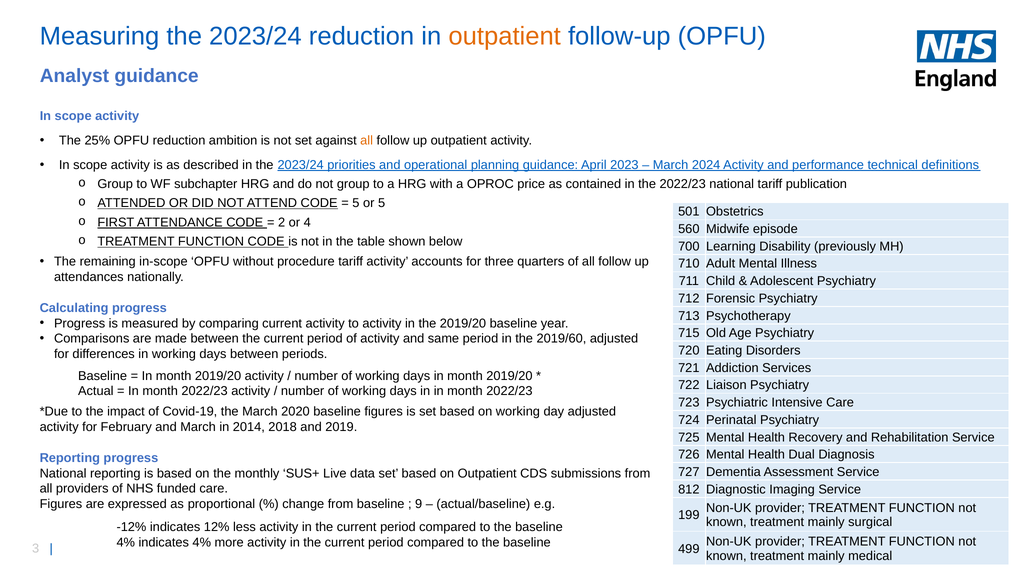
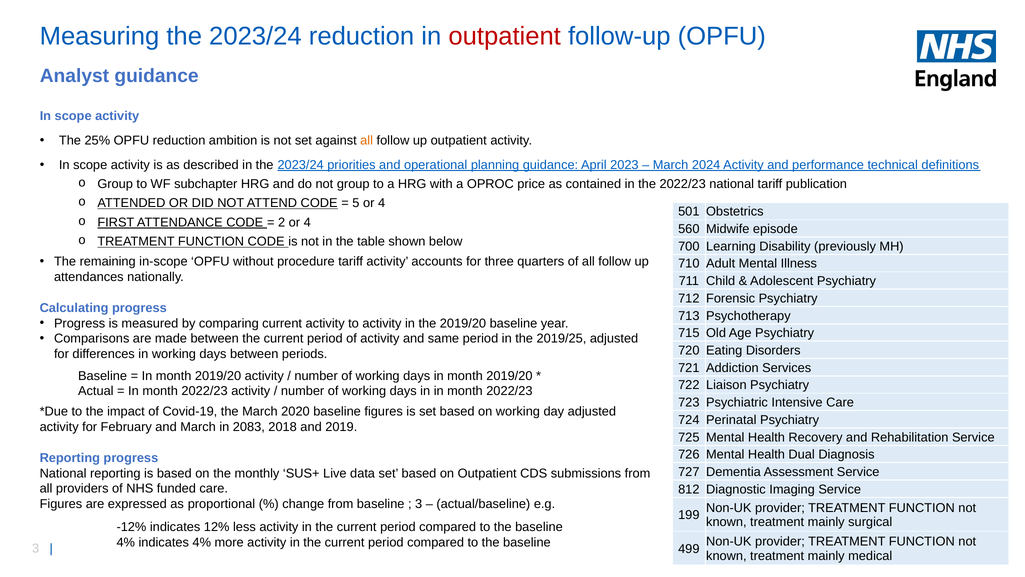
outpatient colour: orange -> red (505, 36)
5 or 5: 5 -> 4 (382, 203)
2019/60: 2019/60 -> 2019/25 (561, 338)
2014: 2014 -> 2083 (249, 427)
9: 9 -> 3 (419, 504)
